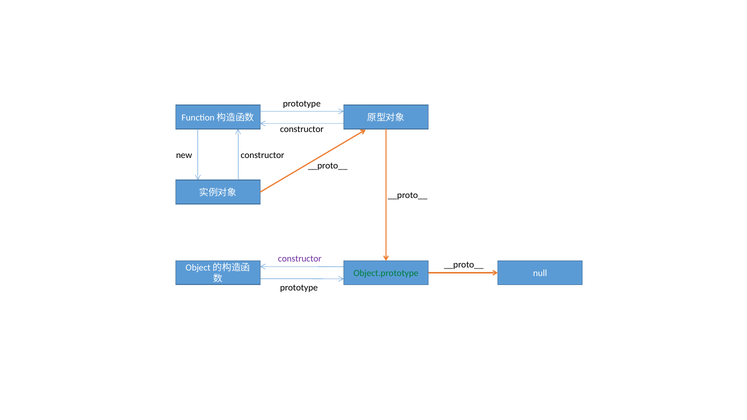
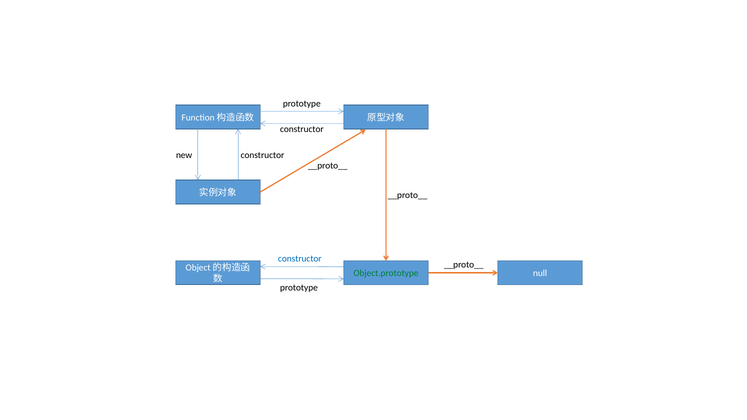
constructor colour: purple -> blue (300, 259)
